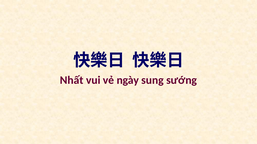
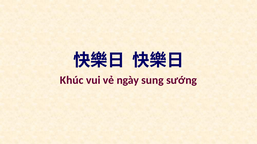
Nhất: Nhất -> Khúc (72, 80)
